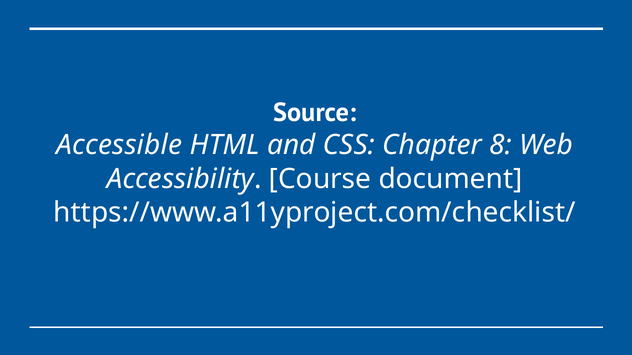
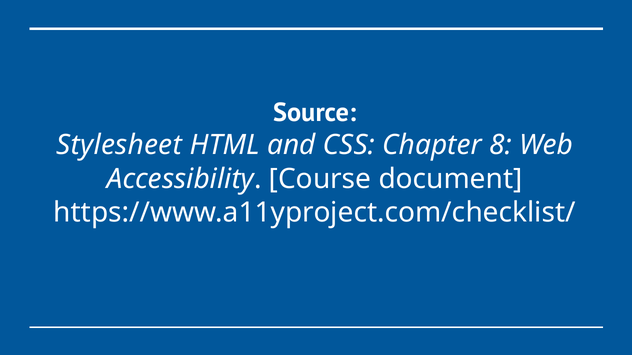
Accessible: Accessible -> Stylesheet (119, 145)
